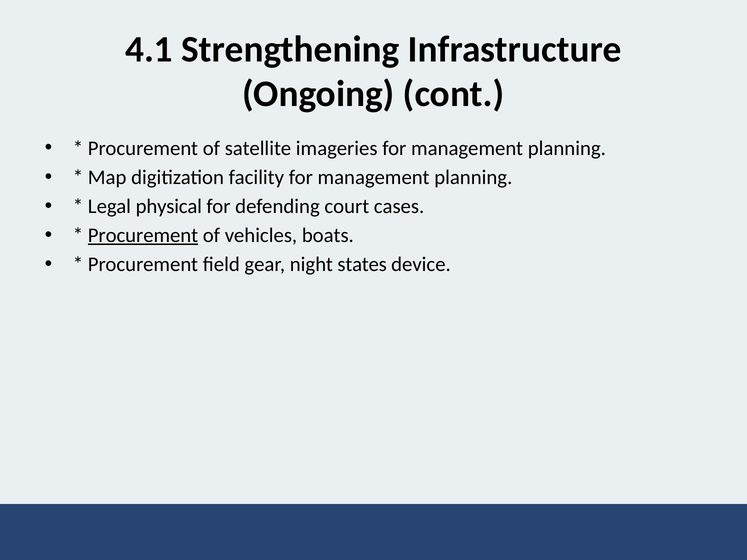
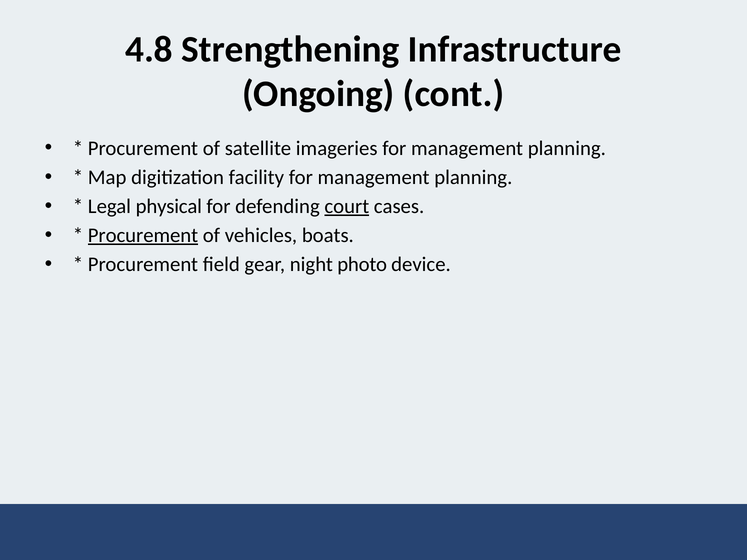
4.1: 4.1 -> 4.8 (149, 49)
court underline: none -> present (347, 206)
states: states -> photo (362, 265)
